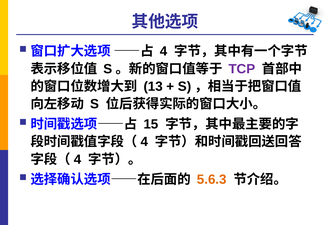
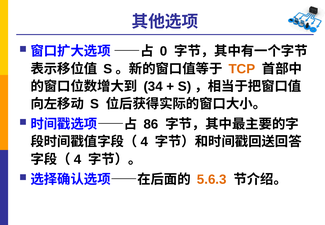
4: 4 -> 0 (164, 51)
TCP colour: purple -> orange (242, 69)
13: 13 -> 34 (153, 86)
15: 15 -> 86 (151, 124)
